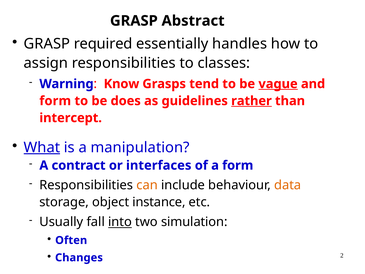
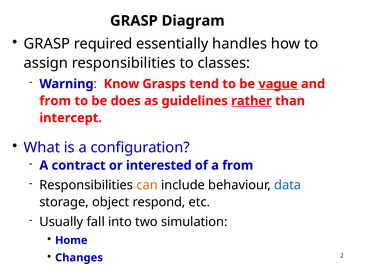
Abstract: Abstract -> Diagram (193, 21)
form: form -> from (55, 101)
What underline: present -> none (42, 147)
manipulation: manipulation -> configuration (140, 147)
interfaces: interfaces -> interested (159, 165)
a form: form -> from (238, 165)
data colour: orange -> blue (288, 185)
instance: instance -> respond (159, 202)
into underline: present -> none (120, 222)
Often: Often -> Home (71, 240)
